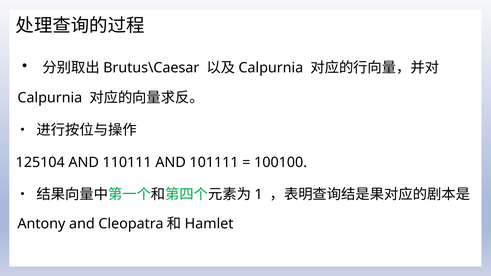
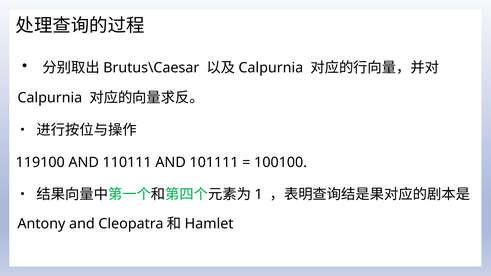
125104: 125104 -> 119100 (40, 162)
